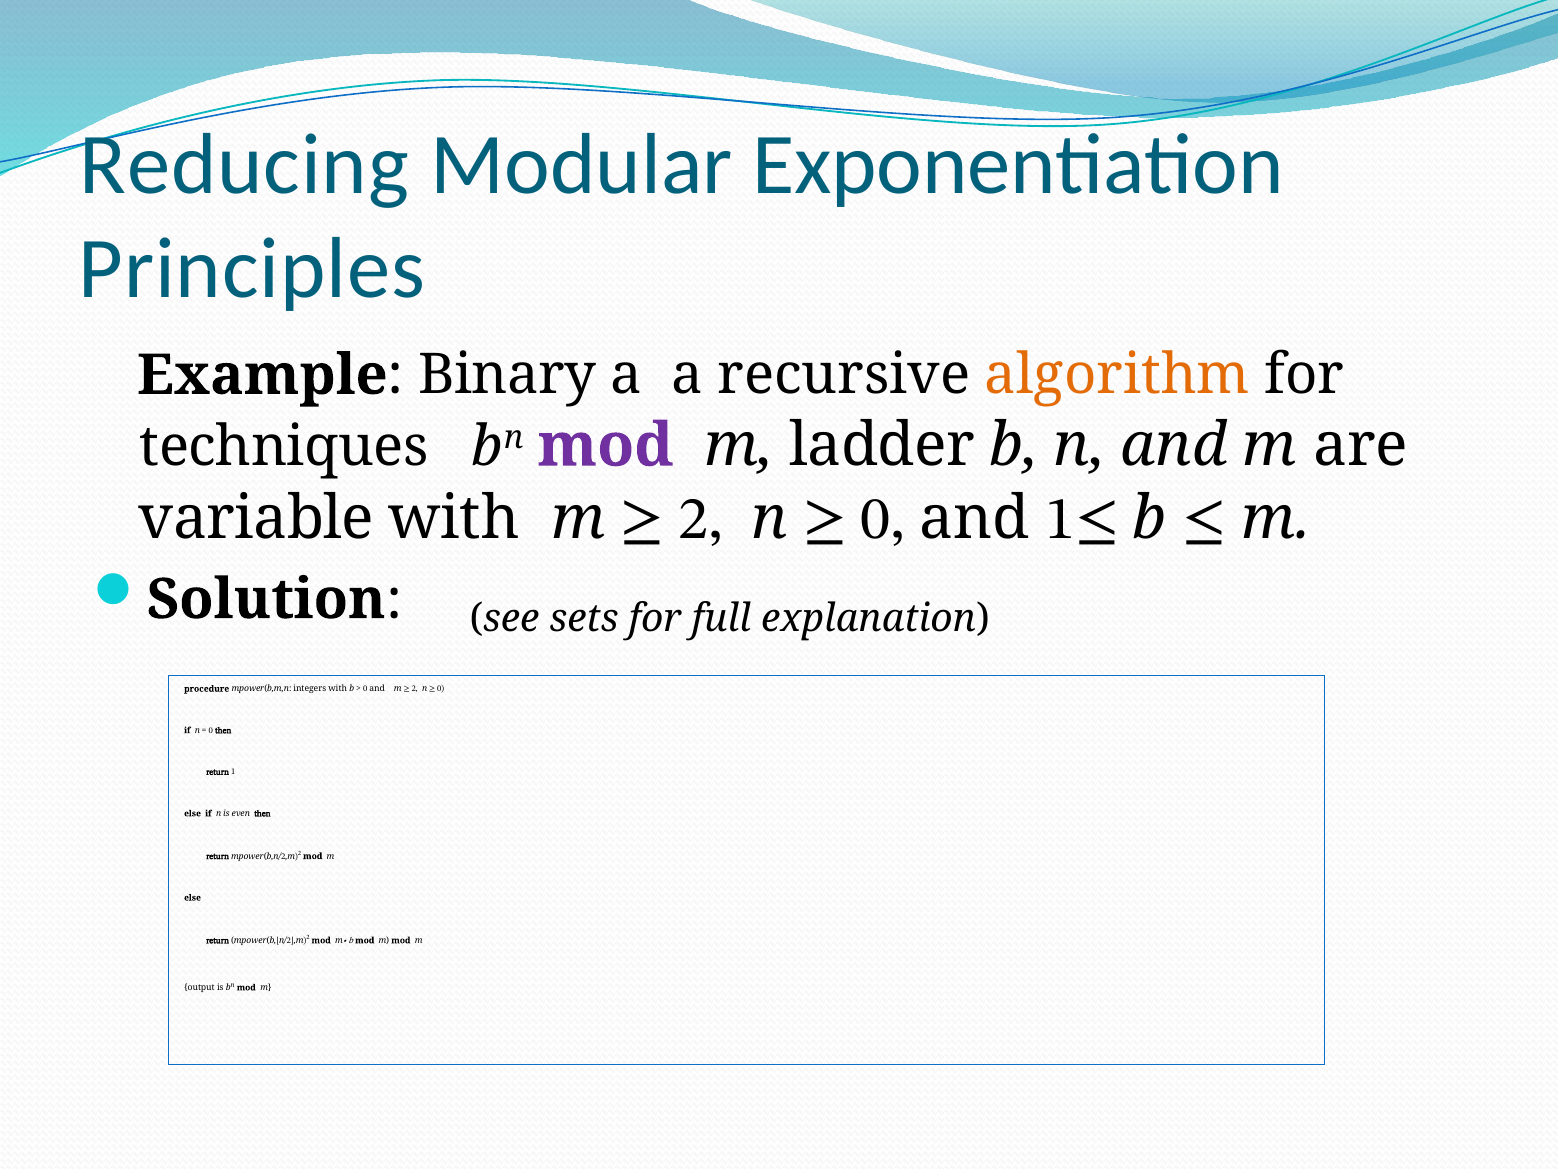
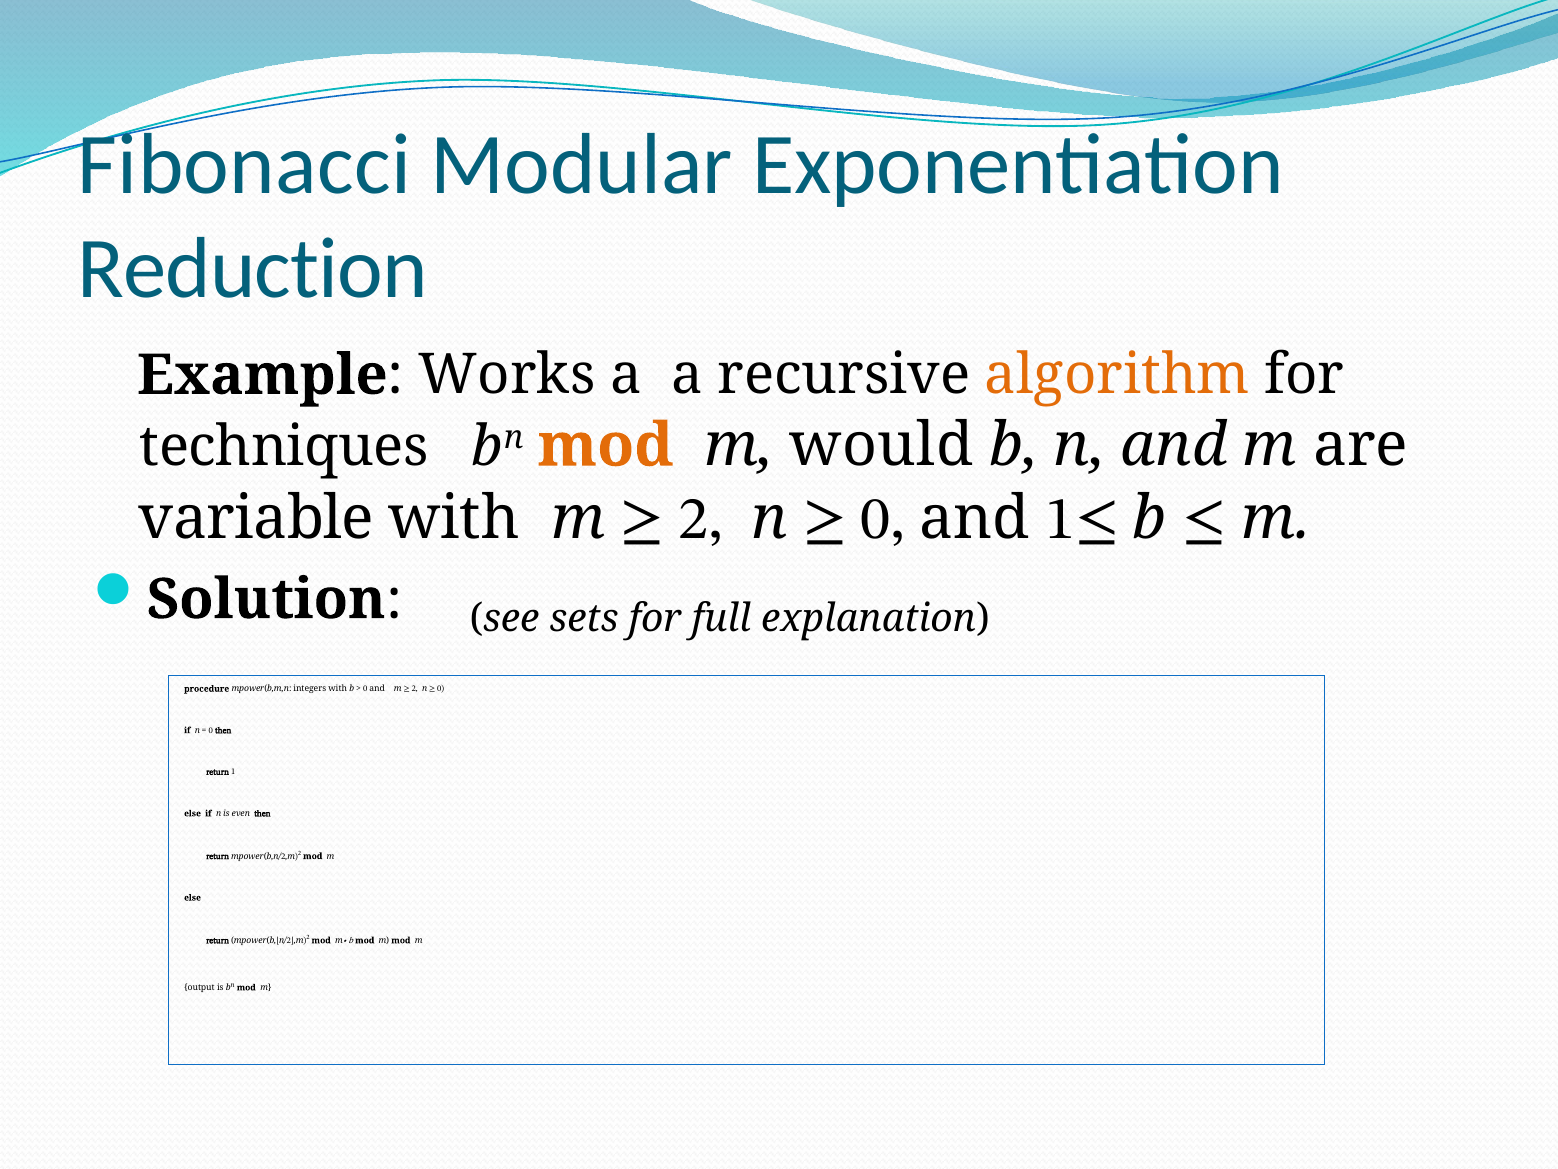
Reducing: Reducing -> Fibonacci (245, 165)
Principles: Principles -> Reduction (253, 269)
Binary: Binary -> Works (507, 375)
mod colour: purple -> orange (606, 445)
ladder: ladder -> would (882, 445)
